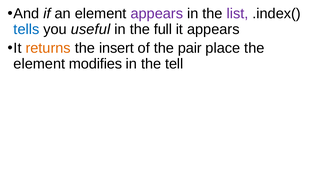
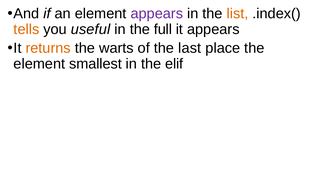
list colour: purple -> orange (237, 14)
tells colour: blue -> orange (26, 29)
insert: insert -> warts (116, 48)
pair: pair -> last (190, 48)
modifies: modifies -> smallest (95, 64)
tell: tell -> elif (174, 64)
